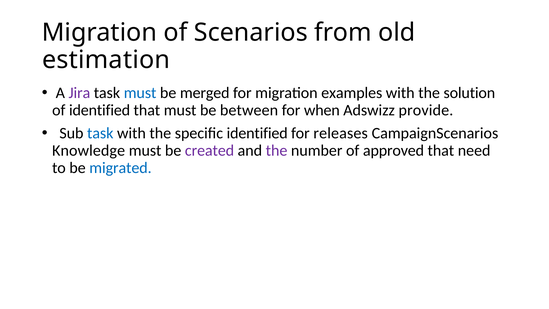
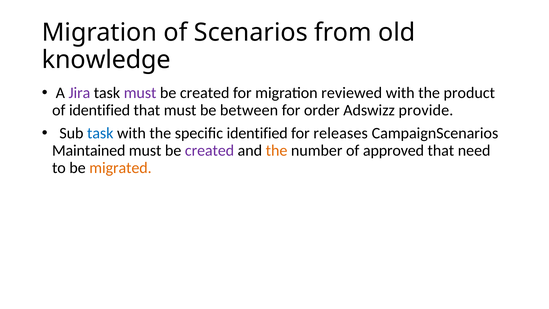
estimation: estimation -> knowledge (106, 60)
must colour: blue -> purple (140, 93)
merged: merged -> created (205, 93)
examples: examples -> reviewed (352, 93)
solution: solution -> product (469, 93)
when: when -> order (322, 110)
Knowledge: Knowledge -> Maintained (89, 150)
the colour: purple -> orange (277, 150)
migrated colour: blue -> orange (120, 168)
